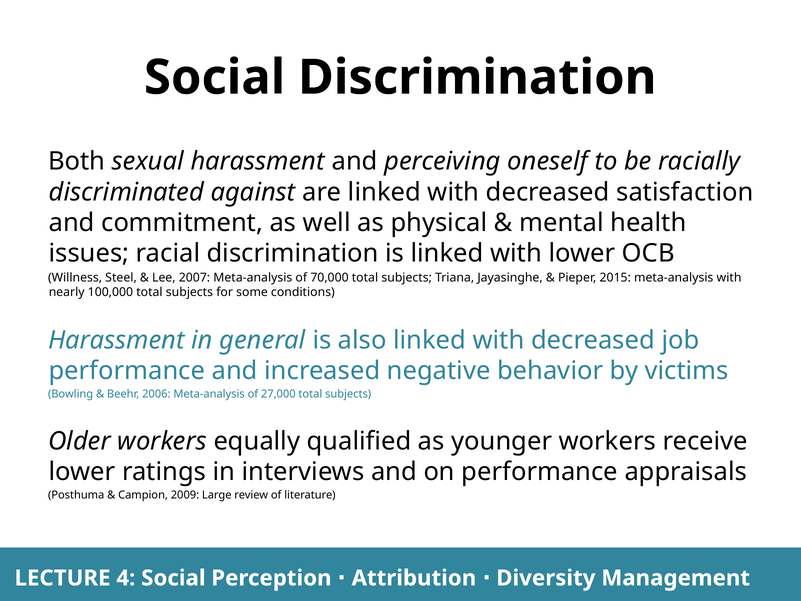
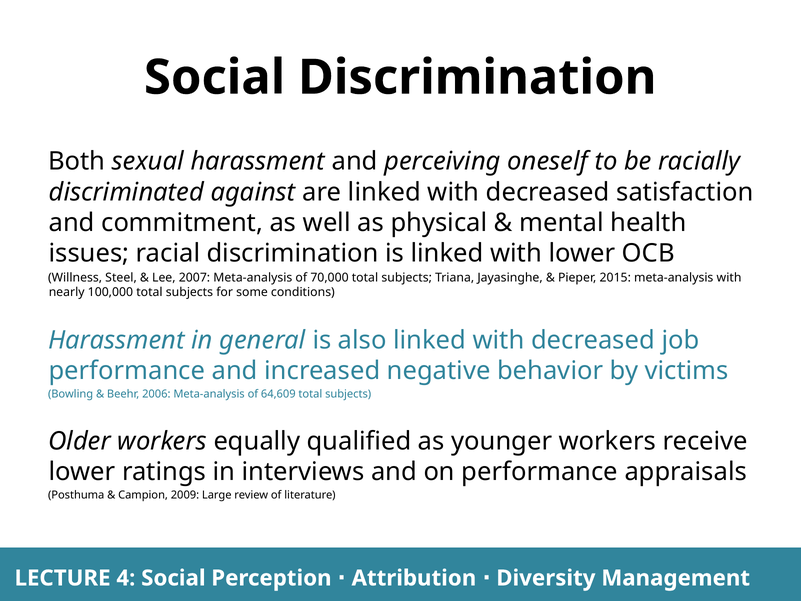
27,000: 27,000 -> 64,609 (278, 394)
